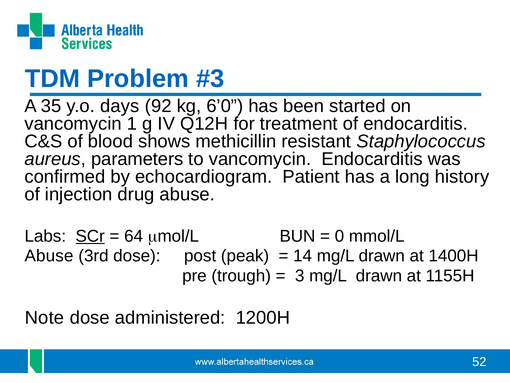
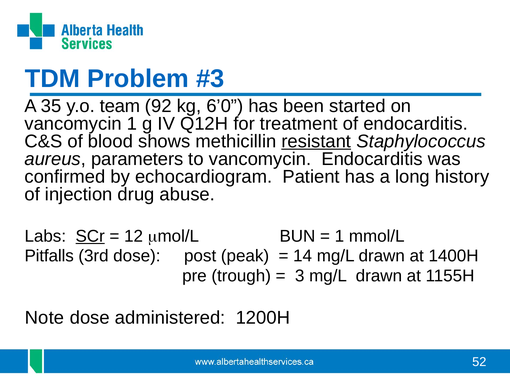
days: days -> team (120, 106)
resistant underline: none -> present (316, 141)
64: 64 -> 12 (134, 236)
0: 0 -> 1 (339, 236)
Abuse: Abuse -> Pitfalls (49, 256)
